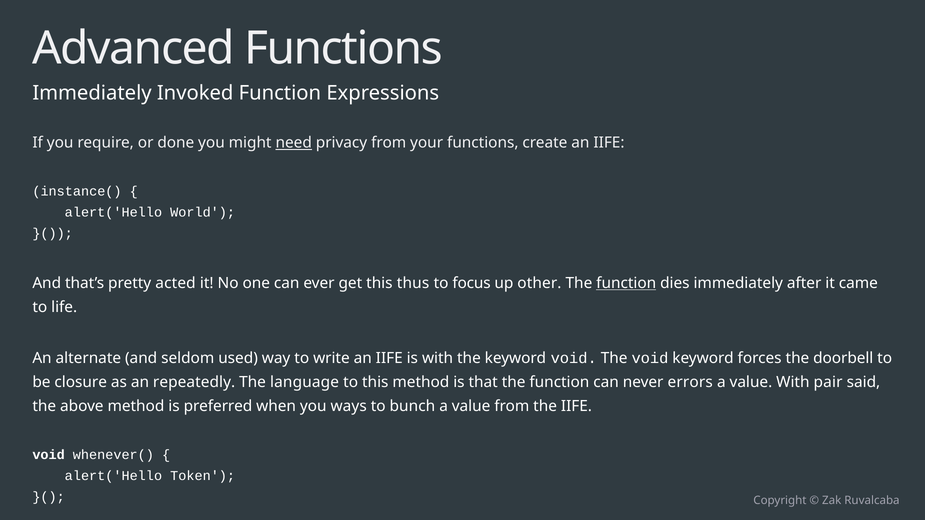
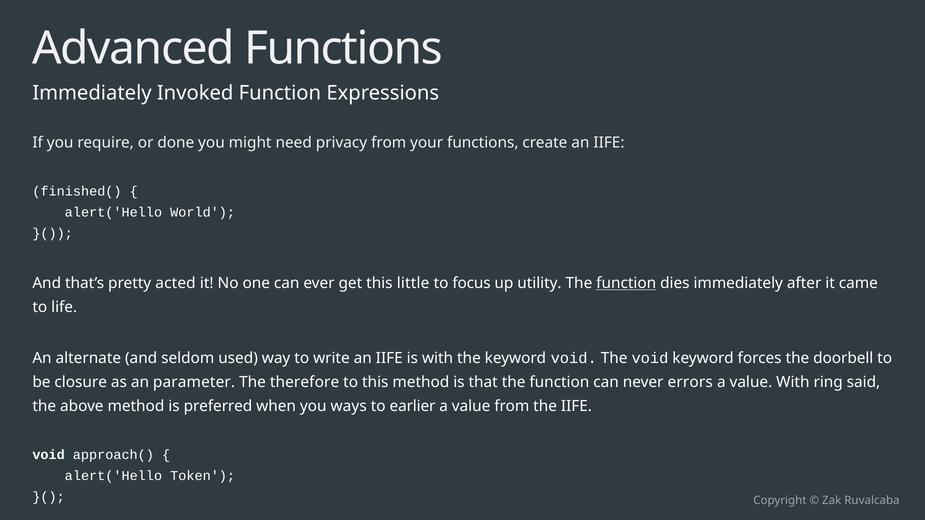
need underline: present -> none (294, 143)
instance(: instance( -> finished( (77, 191)
thus: thus -> little (413, 283)
other: other -> utility (539, 283)
repeatedly: repeatedly -> parameter (194, 383)
language: language -> therefore (305, 383)
pair: pair -> ring (828, 383)
bunch: bunch -> earlier (413, 407)
whenever(: whenever( -> approach( (113, 455)
